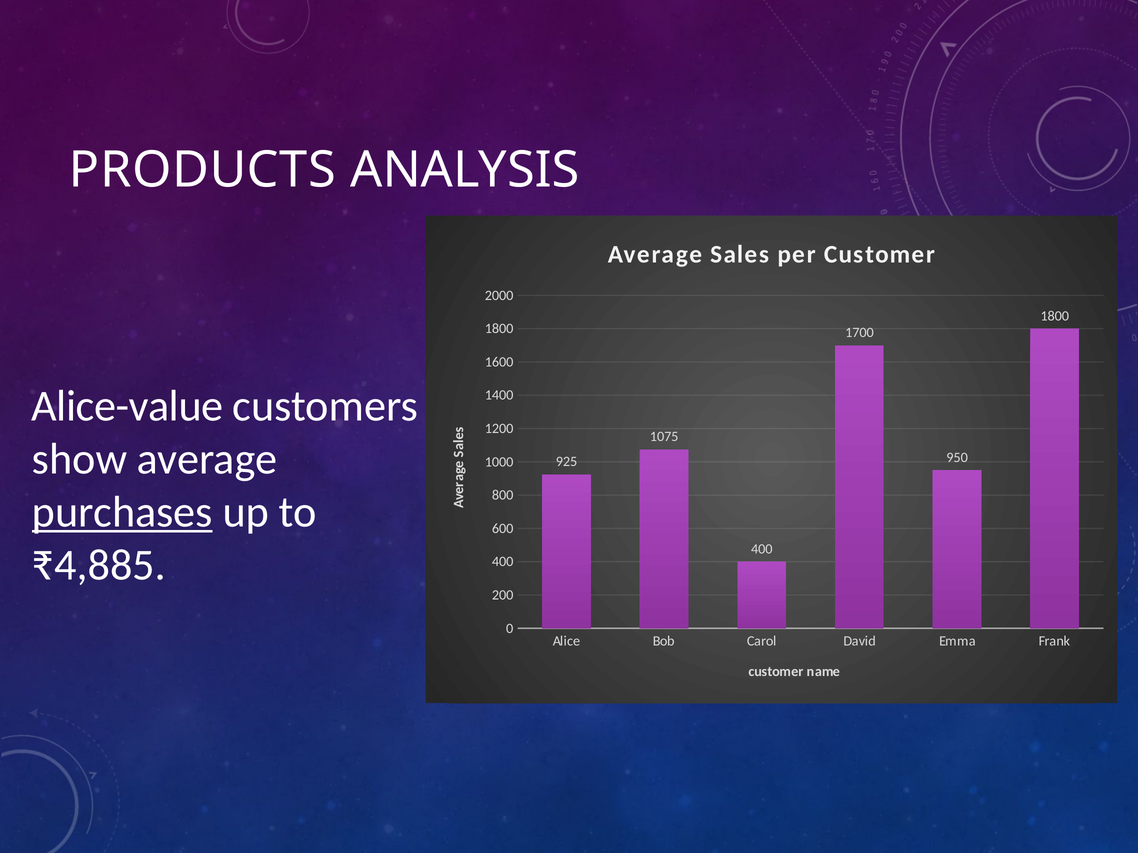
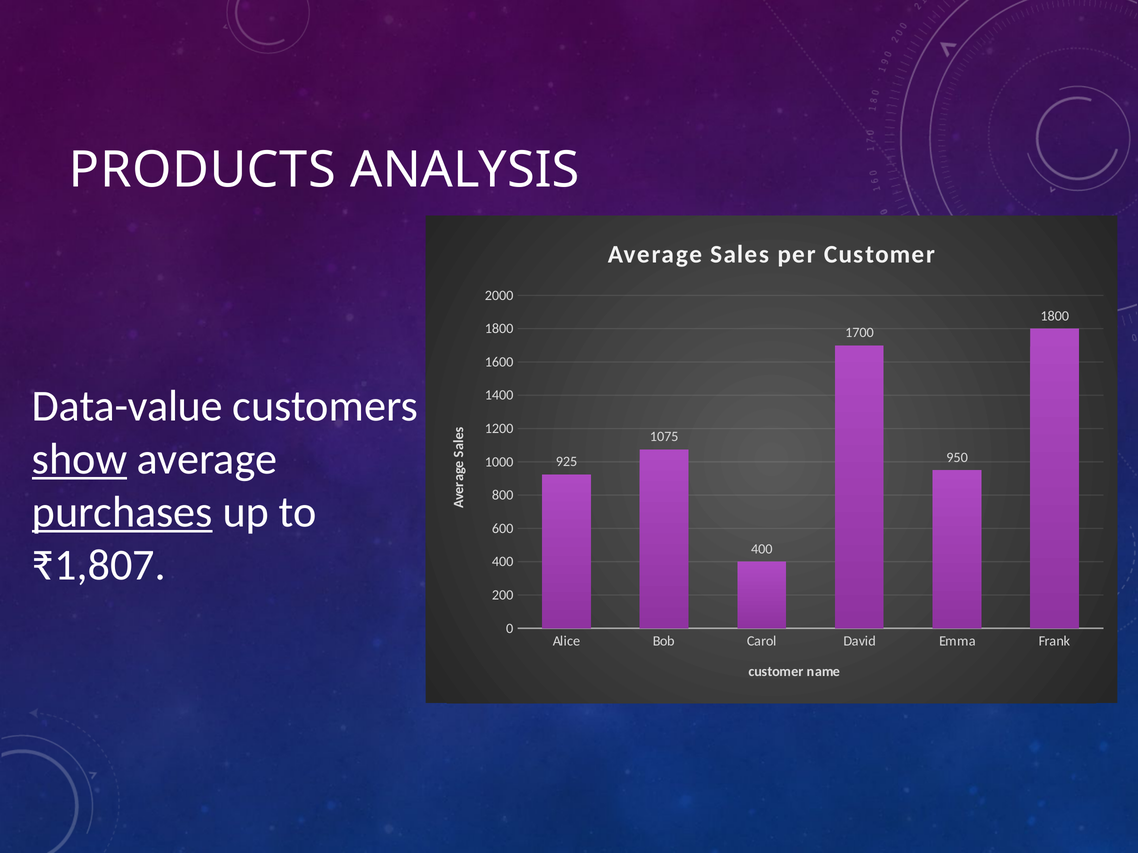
Alice-value: Alice-value -> Data-value (127, 406)
show underline: none -> present (80, 459)
₹4,885: ₹4,885 -> ₹1,807 (99, 566)
